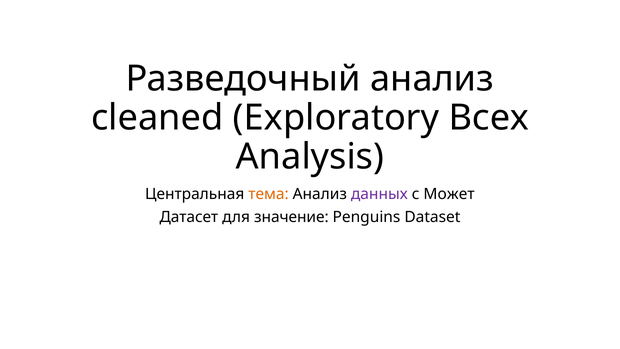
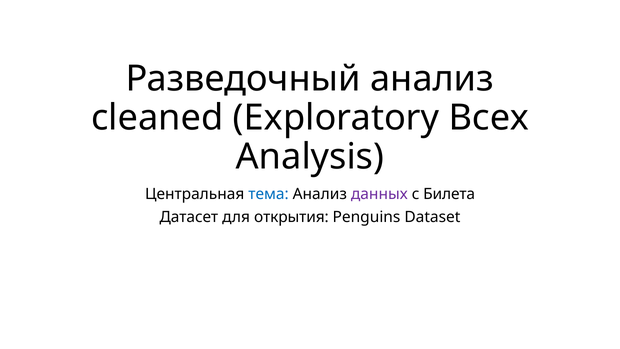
тема colour: orange -> blue (269, 194)
Может: Может -> Билета (449, 194)
значение: значение -> открытия (291, 217)
